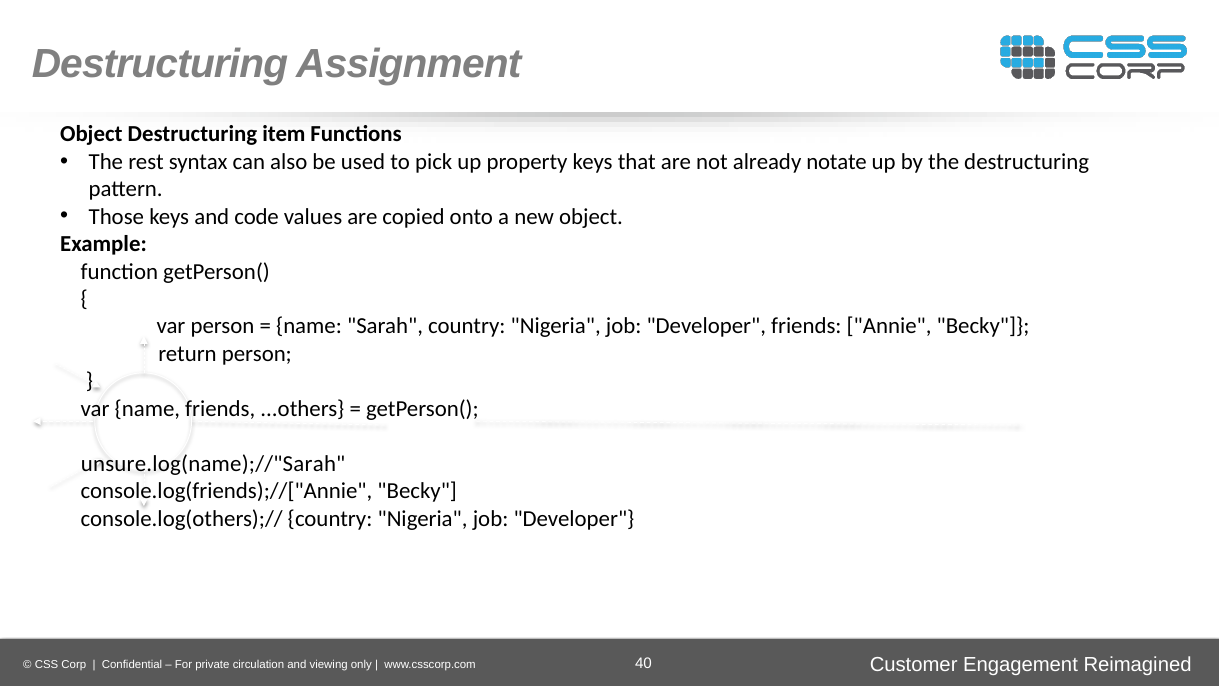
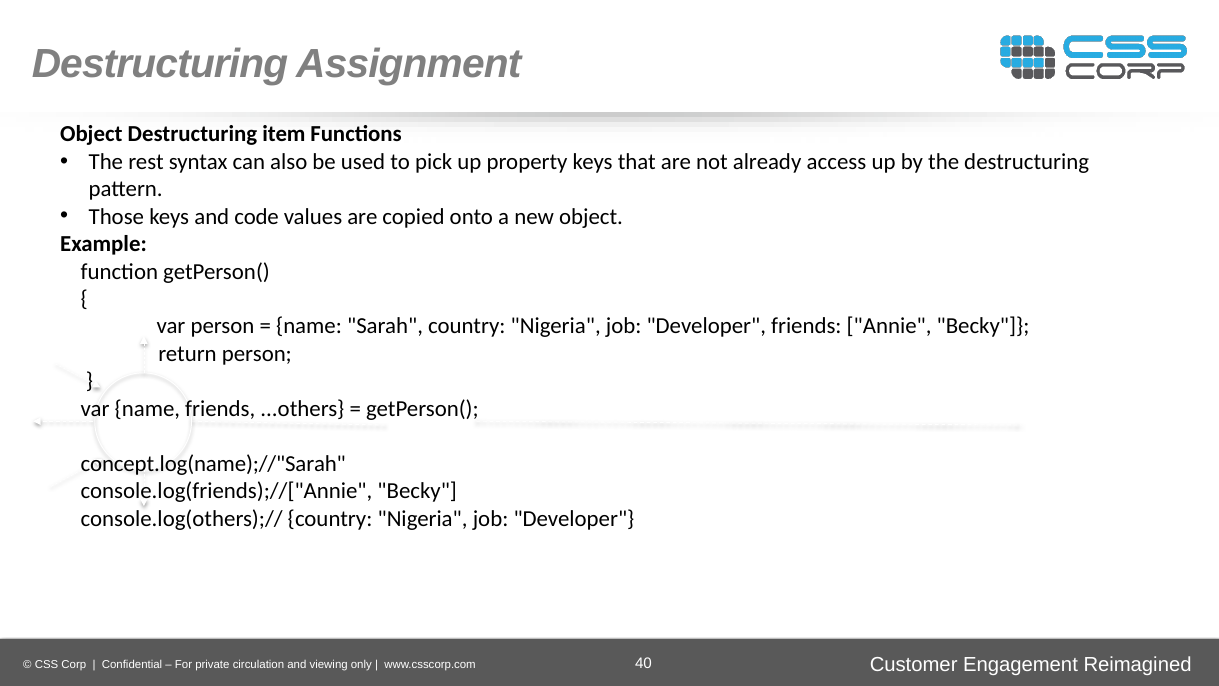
notate: notate -> access (836, 162)
unsure.log(name);//"Sarah: unsure.log(name);//"Sarah -> concept.log(name);//"Sarah (213, 463)
